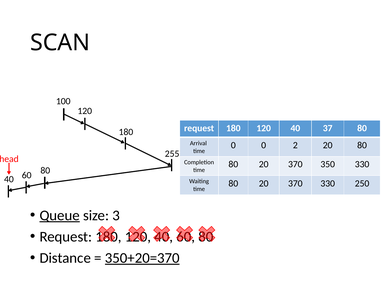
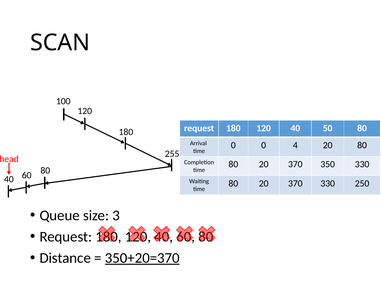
37: 37 -> 50 (328, 128)
2: 2 -> 4 (295, 145)
Queue underline: present -> none (60, 215)
